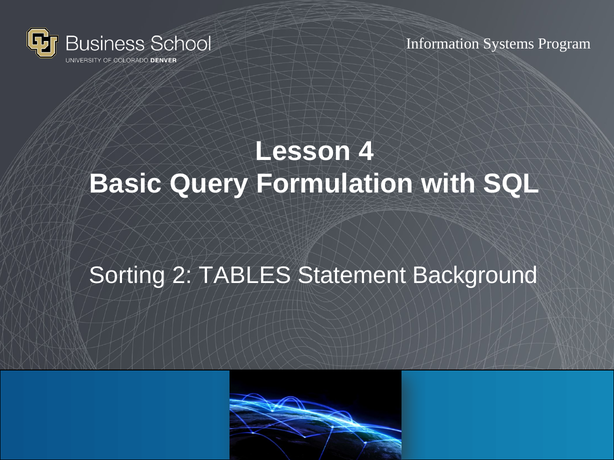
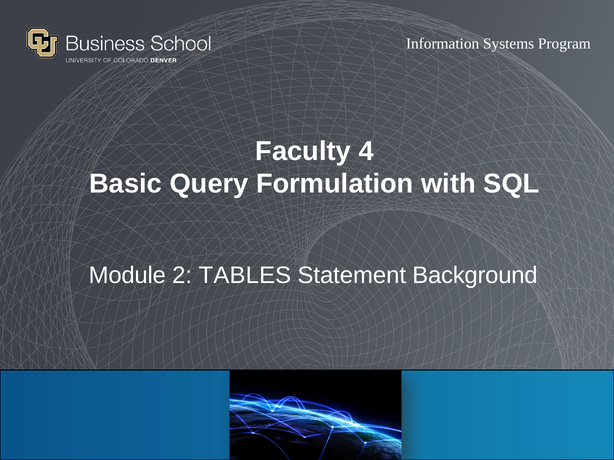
Lesson: Lesson -> Faculty (303, 151)
Sorting: Sorting -> Module (127, 275)
